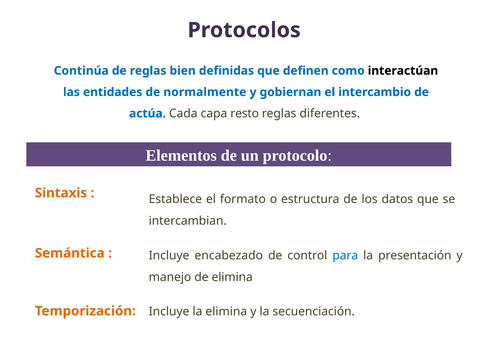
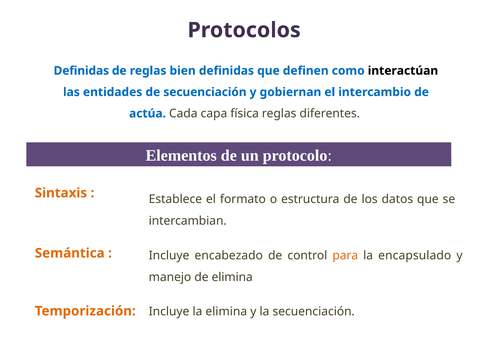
Continúa: Continúa -> Definidas (81, 71)
de normalmente: normalmente -> secuenciación (205, 92)
resto: resto -> física (245, 113)
para colour: blue -> orange (345, 255)
presentación: presentación -> encapsulado (415, 255)
